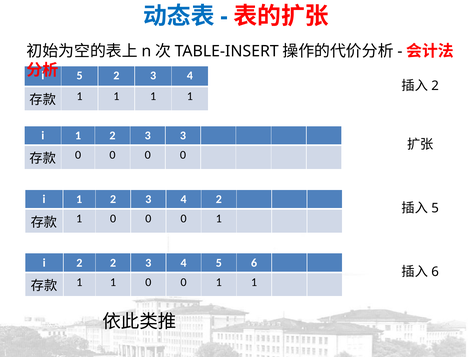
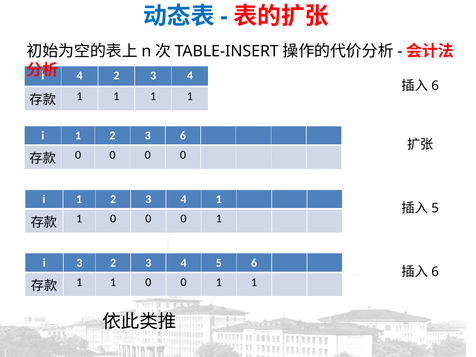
5: 5 -> 4 (80, 76)
2: 2 -> 6 (435, 86)
3 3: 3 -> 6 (183, 136)
4 2: 2 -> 1 (219, 199)
i 2: 2 -> 3 (79, 263)
